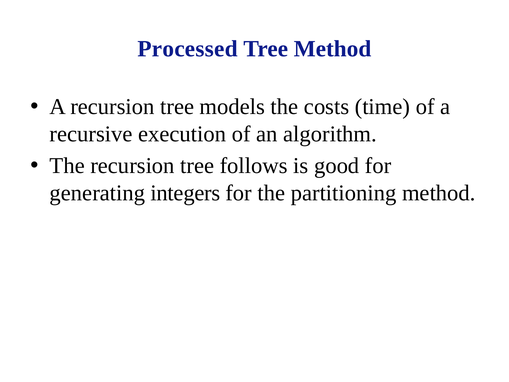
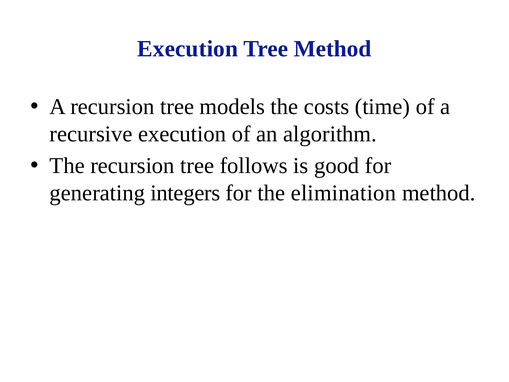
Processed: Processed -> Execution (188, 49)
partitioning: partitioning -> elimination (343, 193)
